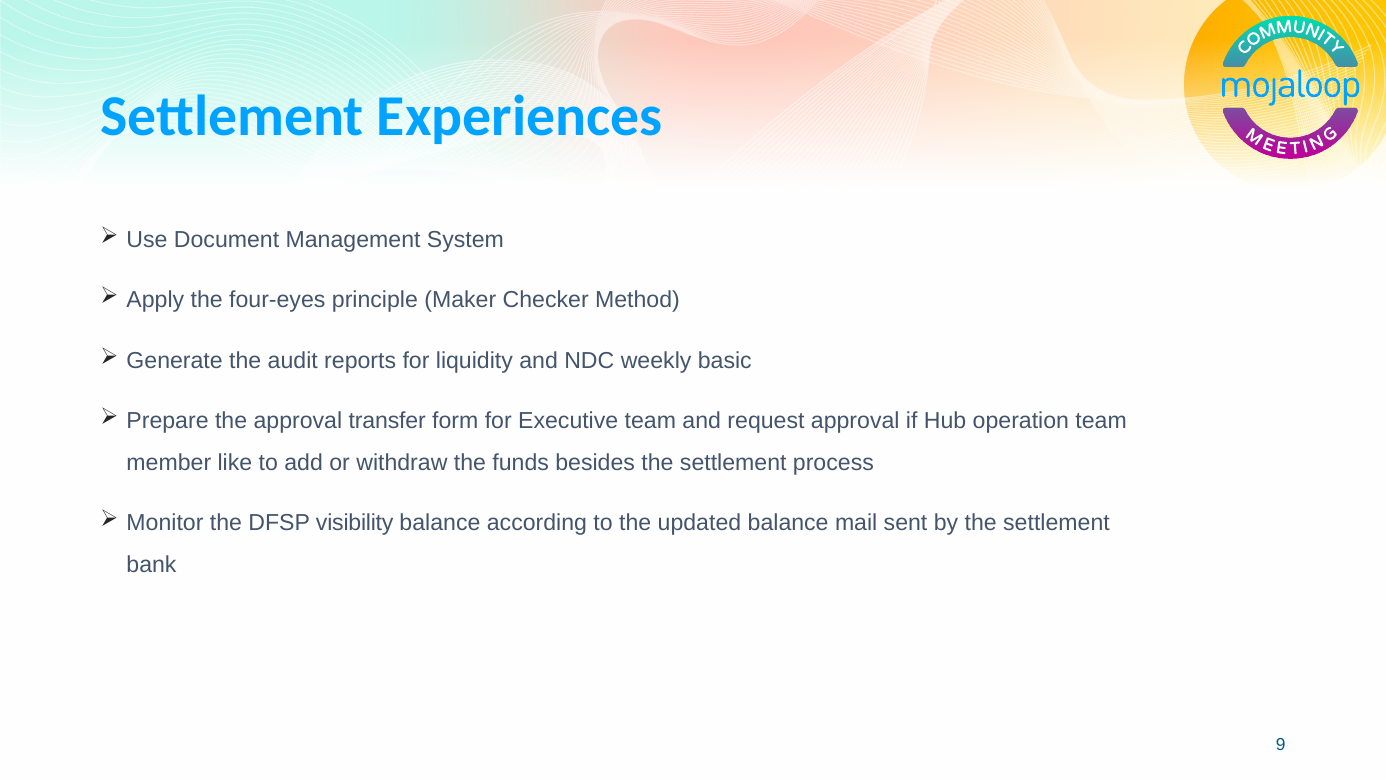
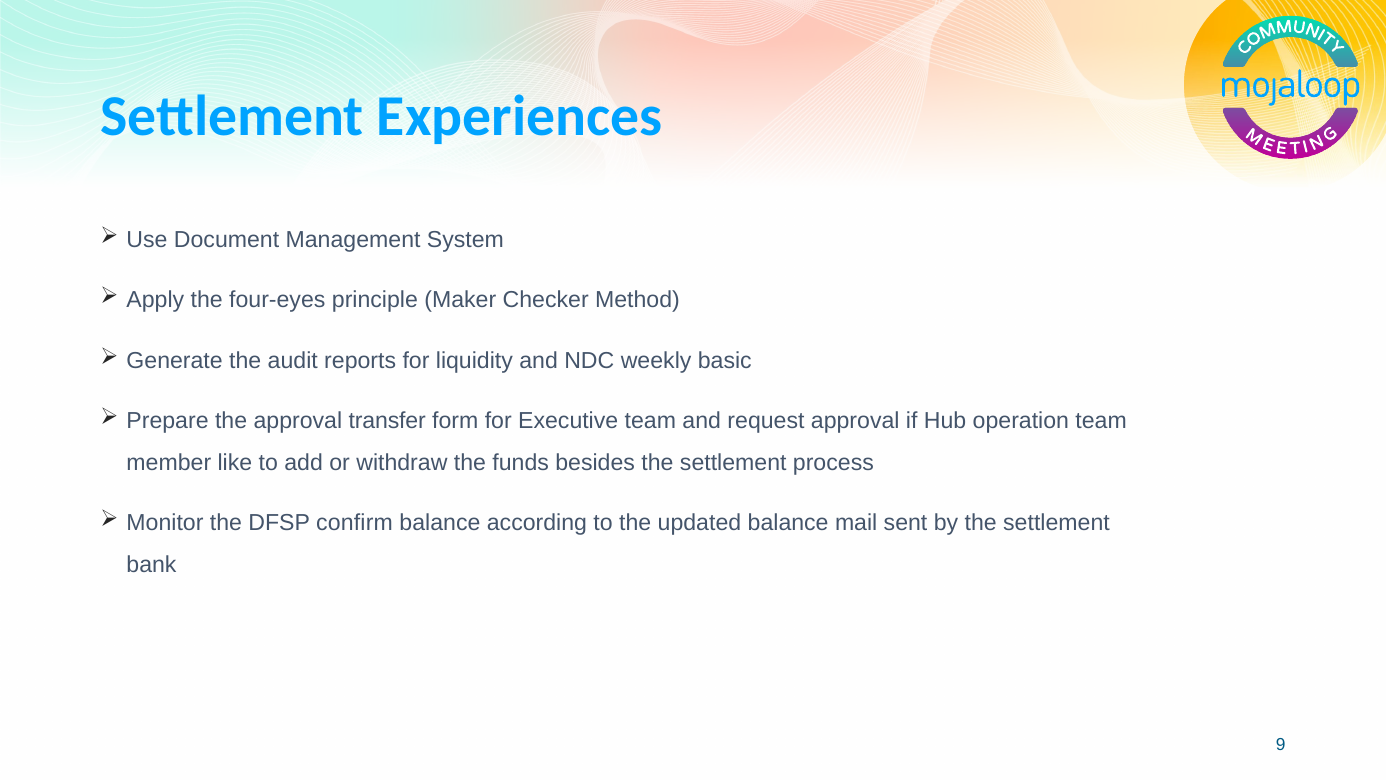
visibility: visibility -> confirm (354, 523)
